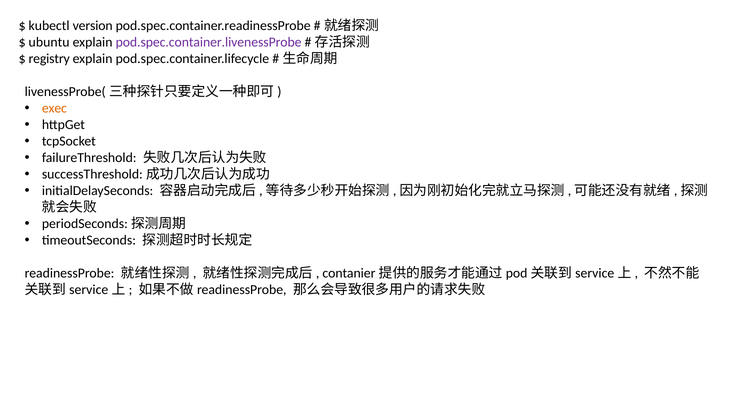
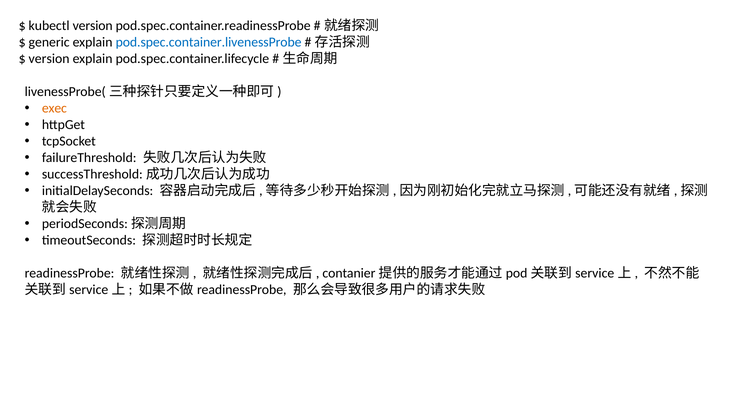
ubuntu: ubuntu -> generic (49, 42)
pod.spec.container.livenessProbe colour: purple -> blue (209, 42)
registry: registry -> version (49, 59)
